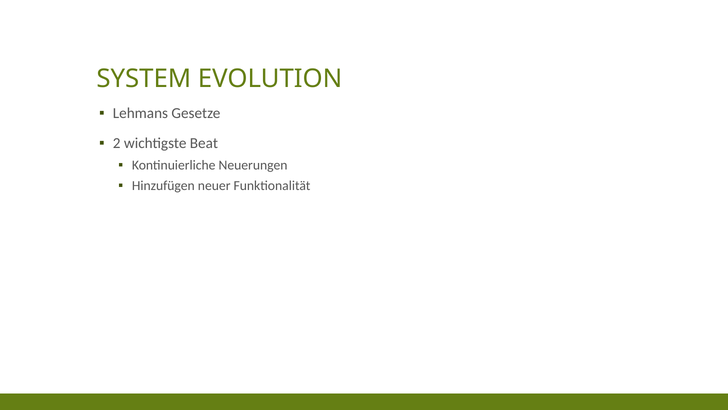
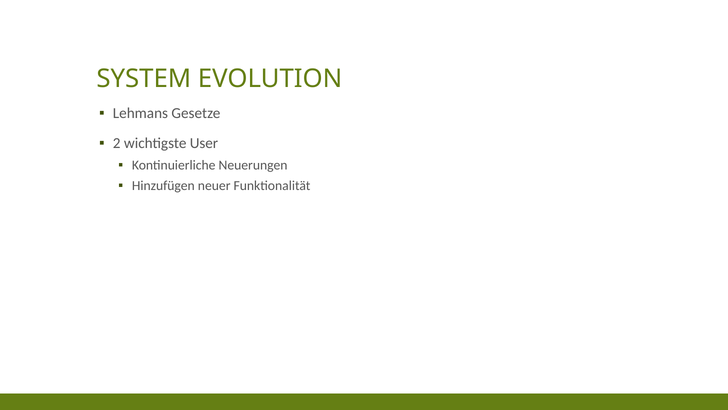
Beat: Beat -> User (204, 143)
